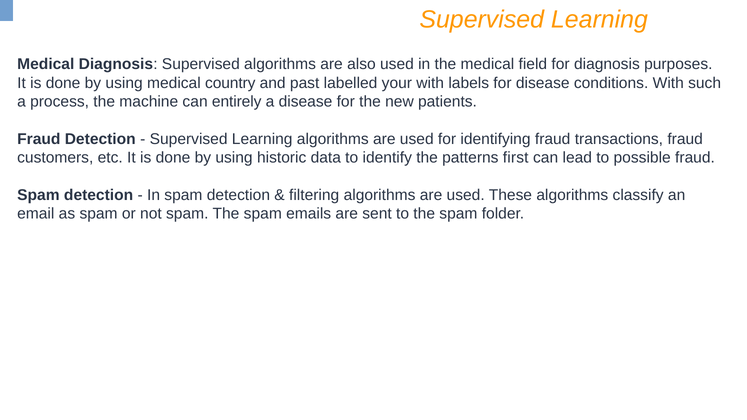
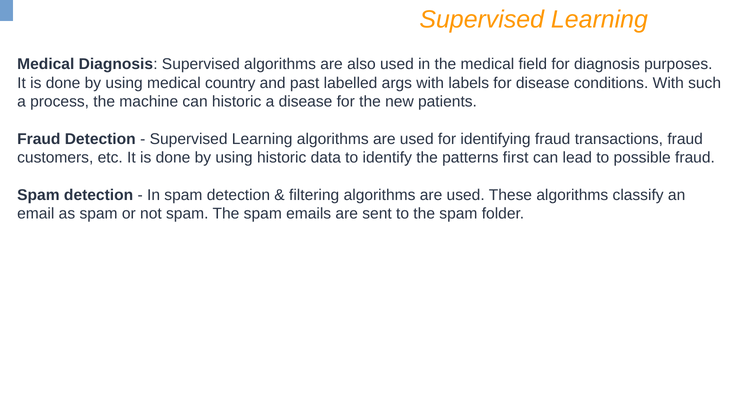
your: your -> args (397, 83)
can entirely: entirely -> historic (237, 102)
